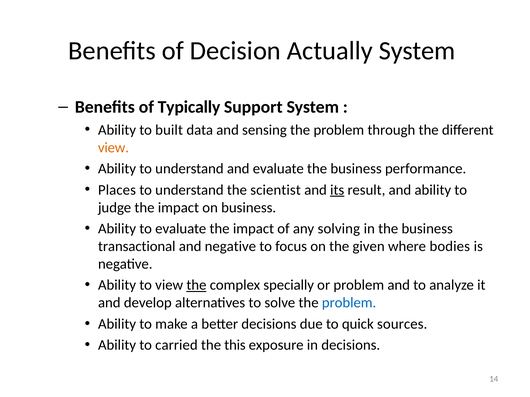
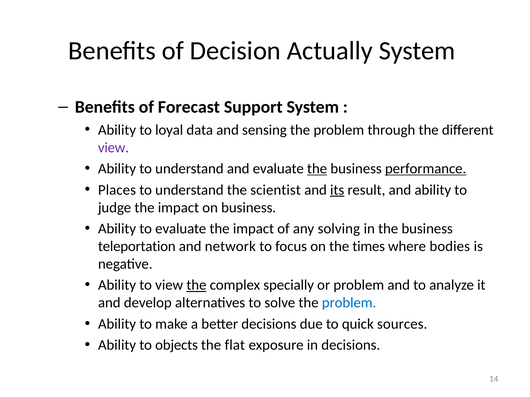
Typically: Typically -> Forecast (189, 107)
built: built -> loyal (169, 130)
view colour: orange -> purple (113, 148)
the underline: none -> present (317, 169)
performance underline: none -> present (426, 169)
transactional: transactional -> teleportation (137, 247)
and negative: negative -> network (230, 247)
given: given -> times (369, 247)
carried: carried -> objects (177, 346)
this: this -> flat (235, 346)
